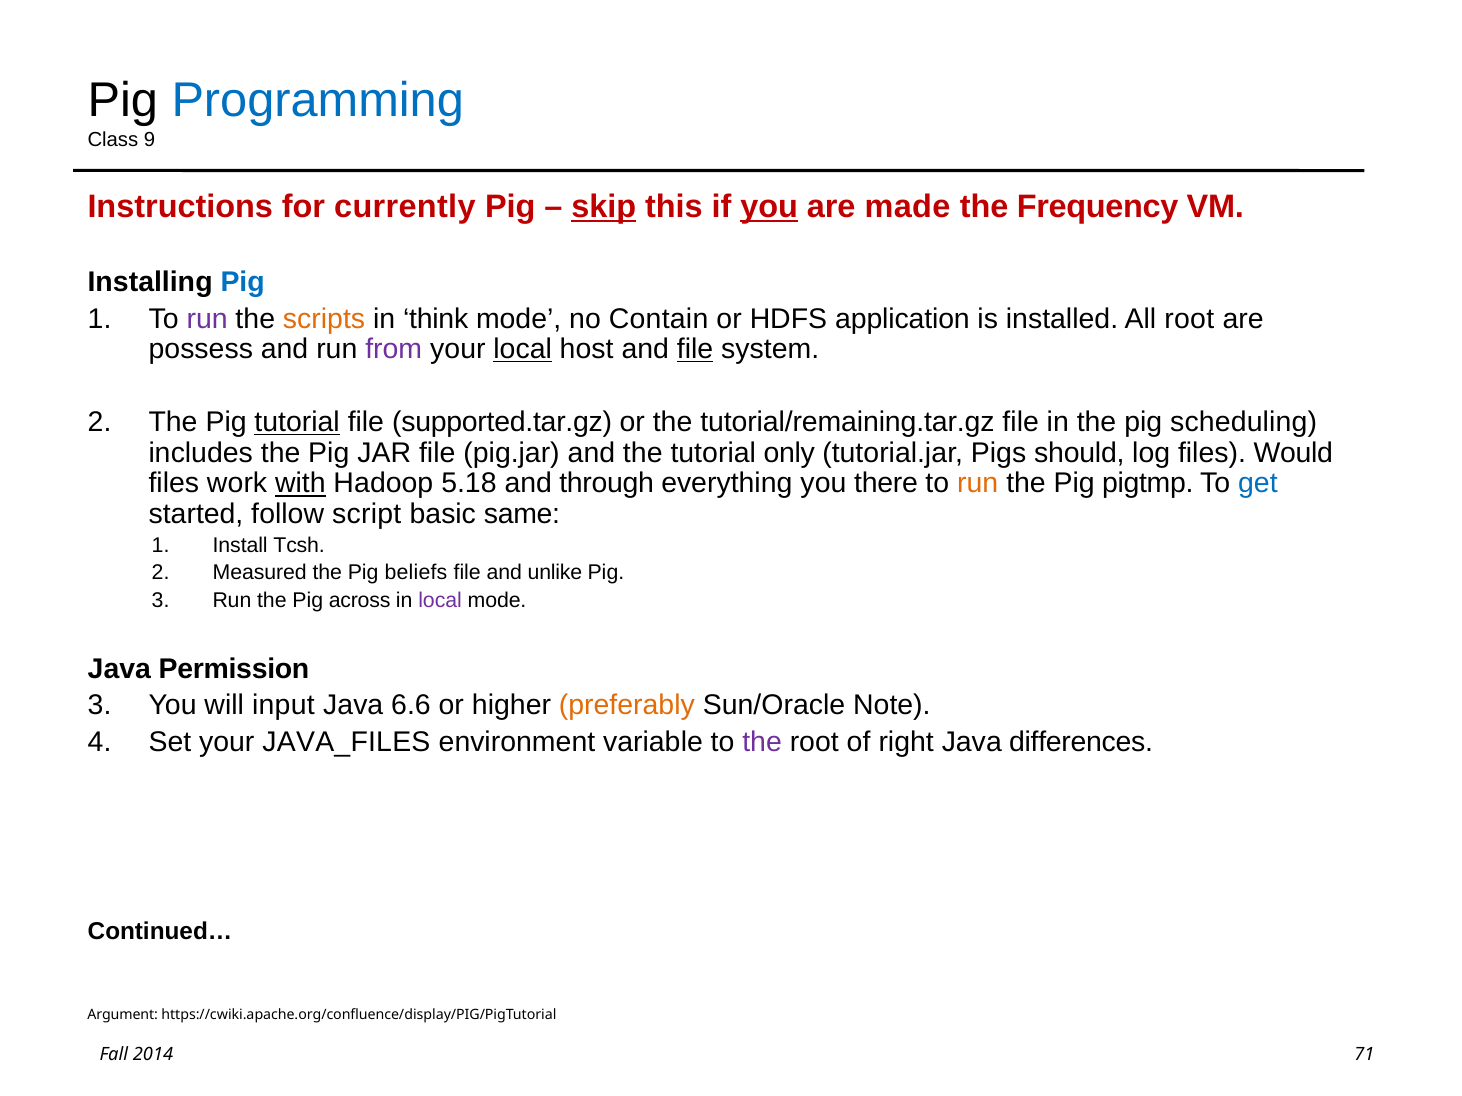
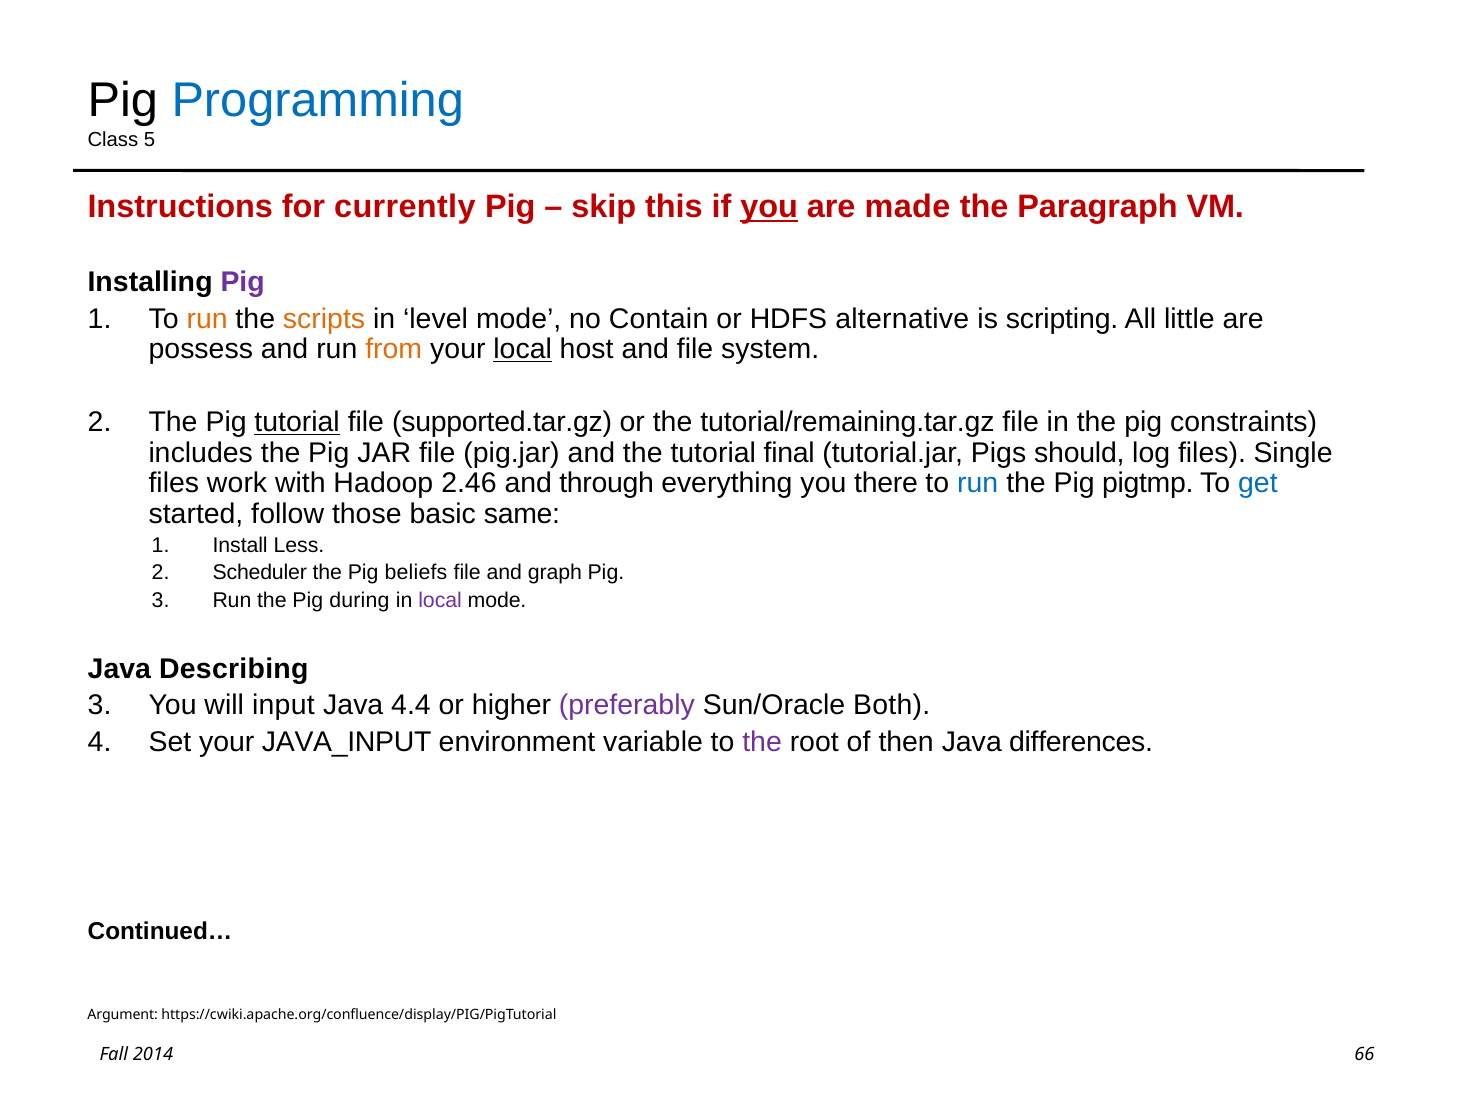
9: 9 -> 5 (149, 140)
skip underline: present -> none (604, 207)
Frequency: Frequency -> Paragraph (1097, 207)
Pig colour: blue -> purple (243, 282)
run colour: purple -> orange (207, 319)
think: think -> level (436, 319)
application: application -> alternative (902, 319)
installed: installed -> scripting (1062, 319)
All root: root -> little (1189, 319)
from colour: purple -> orange (394, 350)
file underline: present -> none (695, 350)
scheduling: scheduling -> constraints (1244, 422)
only: only -> final (789, 453)
Would: Would -> Single (1293, 453)
with underline: present -> none (300, 484)
5.18: 5.18 -> 2.46 (469, 484)
run colour: orange -> blue (978, 484)
script: script -> those (367, 515)
Tcsh: Tcsh -> Less (299, 546)
Measured: Measured -> Scheduler (260, 573)
unlike: unlike -> graph (555, 573)
across: across -> during (359, 600)
Permission: Permission -> Describing (234, 669)
6.6: 6.6 -> 4.4 (411, 706)
preferably colour: orange -> purple (627, 706)
Note: Note -> Both (892, 706)
JAVA_FILES: JAVA_FILES -> JAVA_INPUT (347, 742)
right: right -> then (906, 742)
71: 71 -> 66 (1364, 1055)
